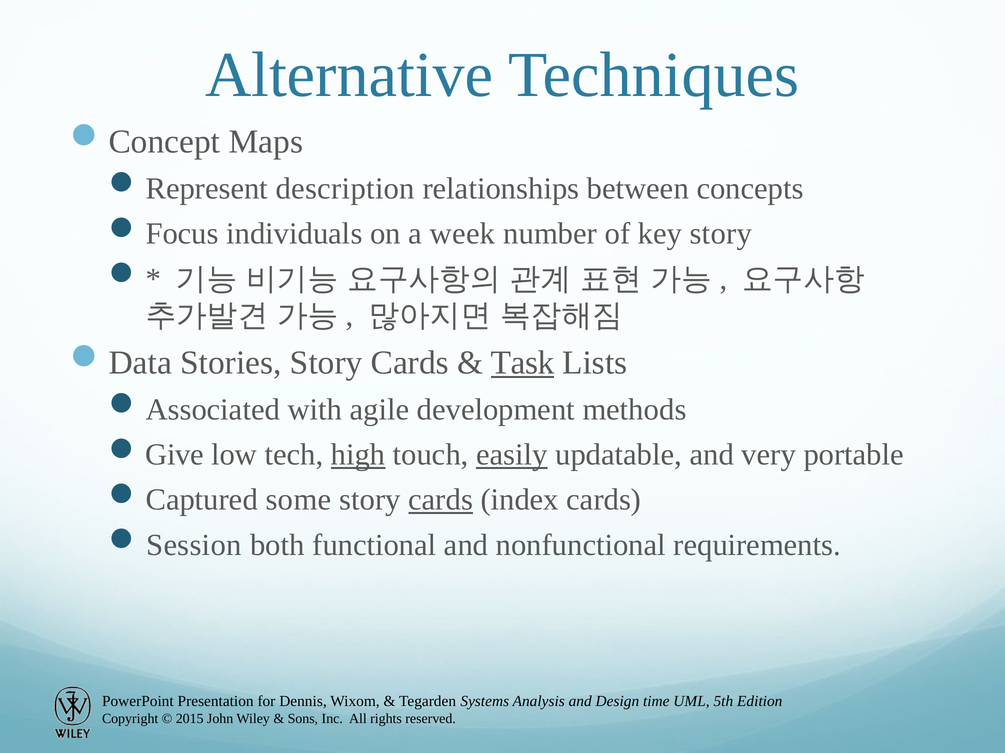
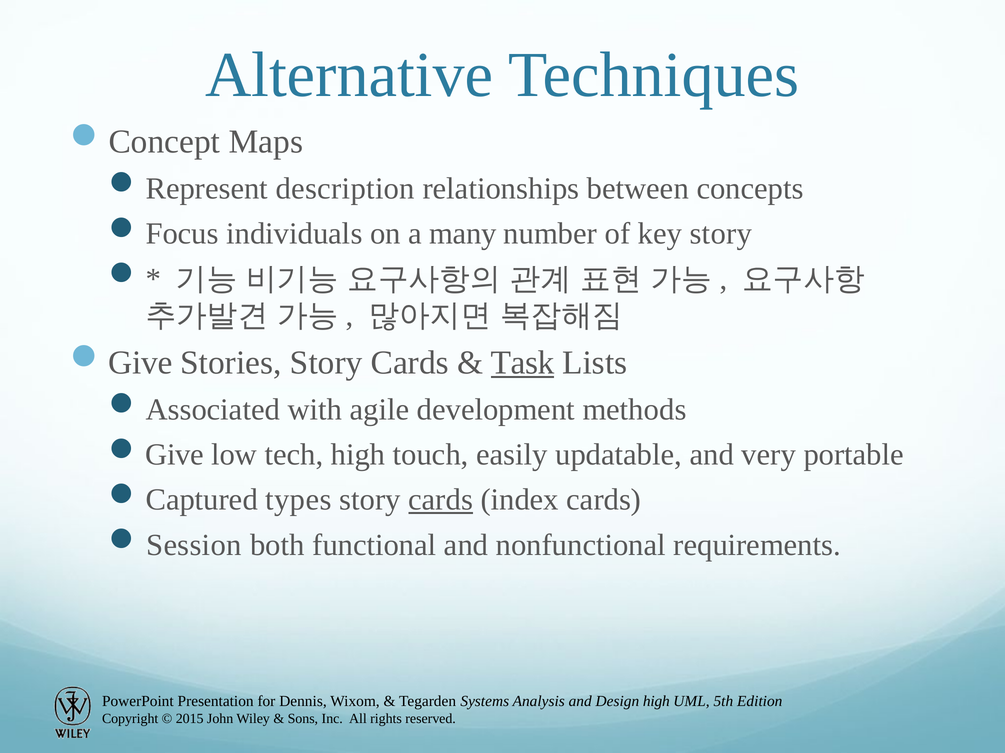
week: week -> many (463, 234)
Data: Data -> Give (140, 363)
high underline: present -> none (358, 455)
easily underline: present -> none (512, 455)
some: some -> types (298, 500)
time: time -> high (656, 702)
